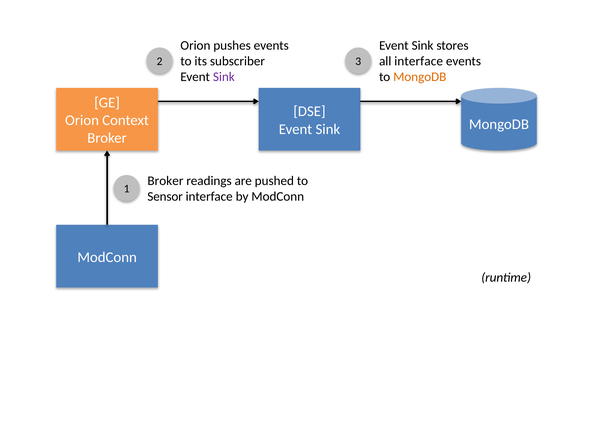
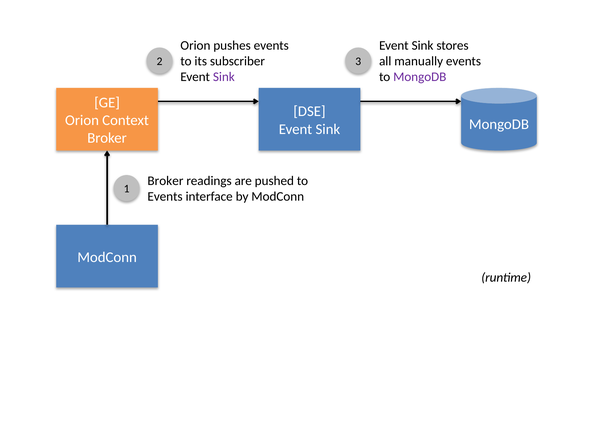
all interface: interface -> manually (419, 61)
MongoDB colour: orange -> purple (420, 77)
Sensor: Sensor -> Events (165, 197)
